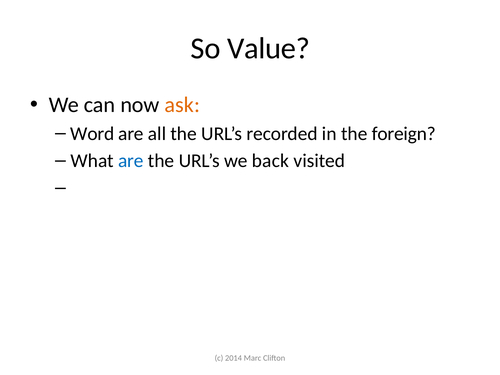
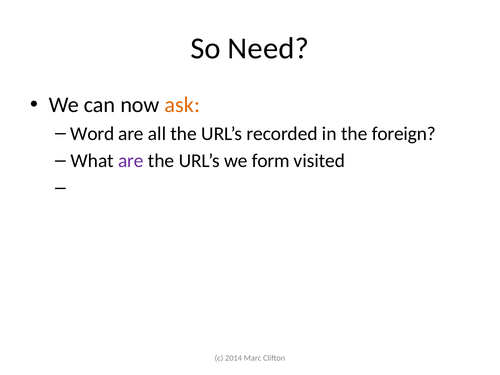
Value: Value -> Need (268, 48)
are colour: blue -> purple (131, 161)
back: back -> form (271, 161)
